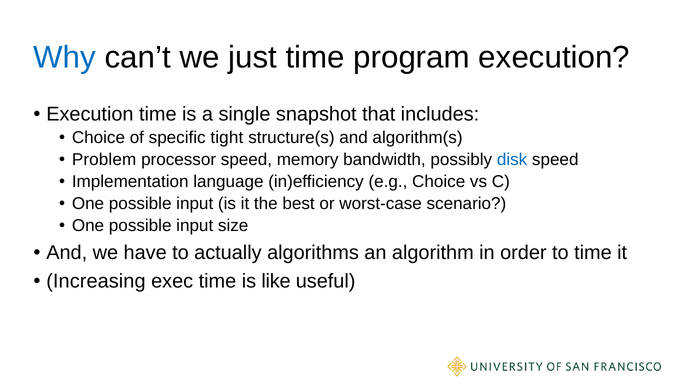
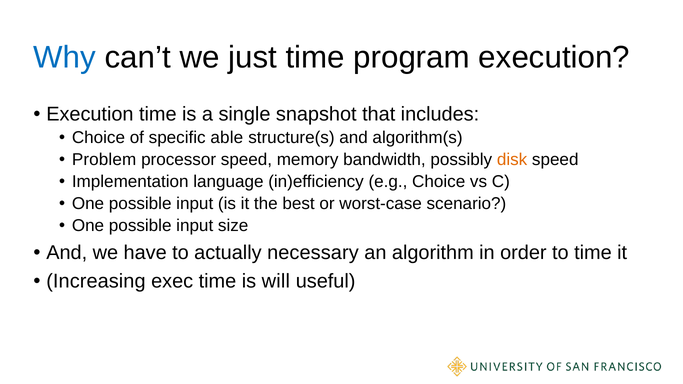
tight: tight -> able (227, 138)
disk colour: blue -> orange (512, 160)
algorithms: algorithms -> necessary (313, 253)
like: like -> will (276, 282)
